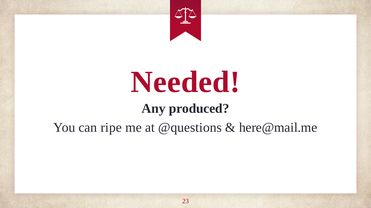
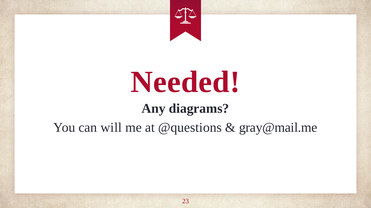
produced: produced -> diagrams (199, 109)
ripe: ripe -> will (111, 128)
here@mail.me: here@mail.me -> gray@mail.me (278, 128)
